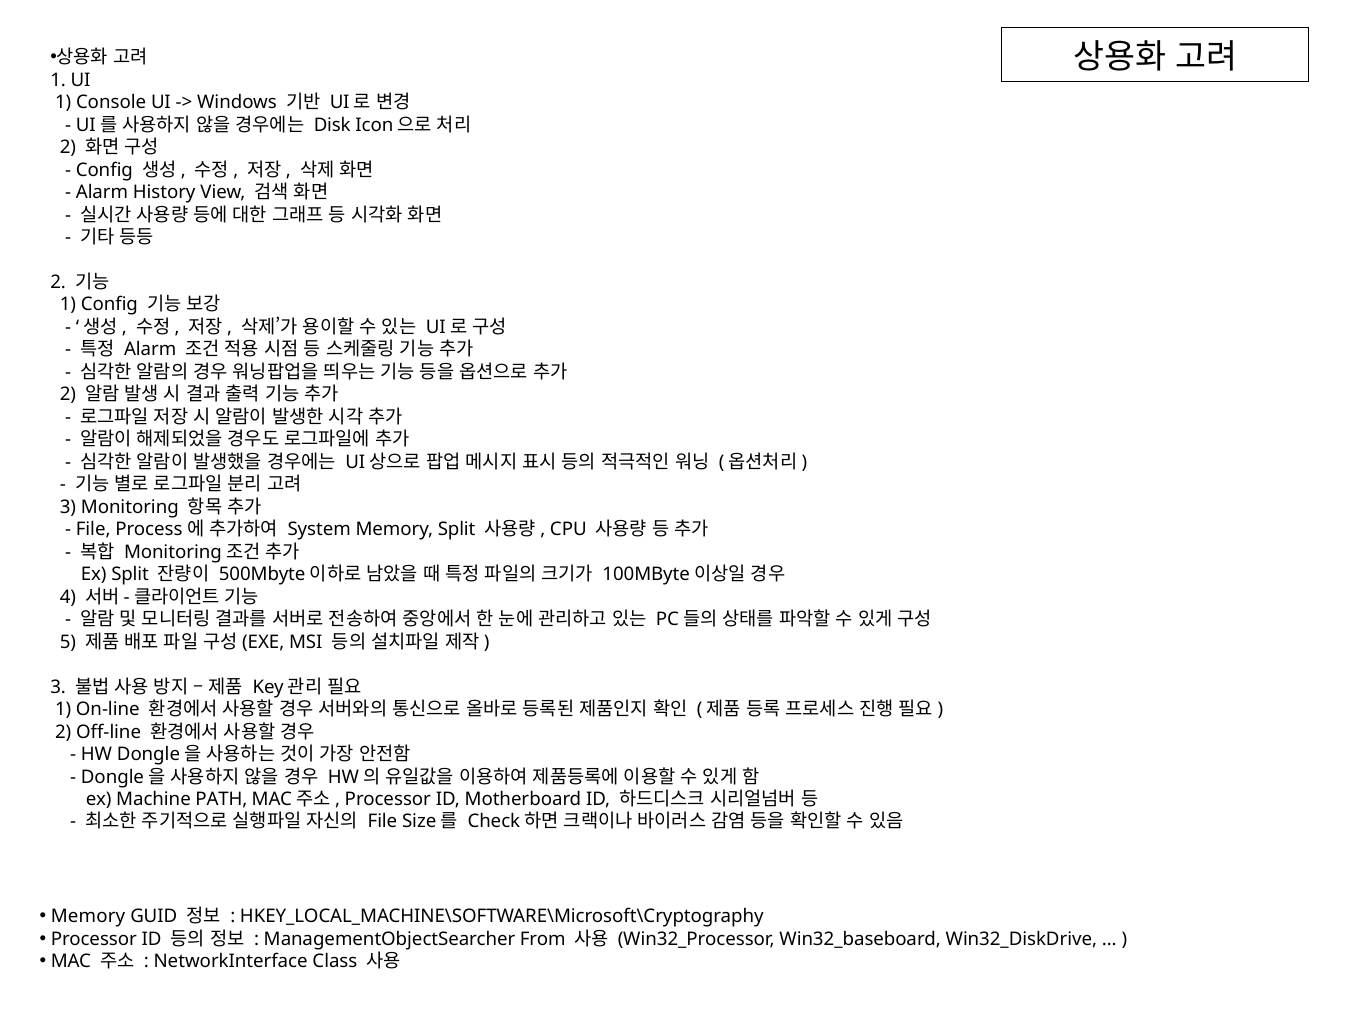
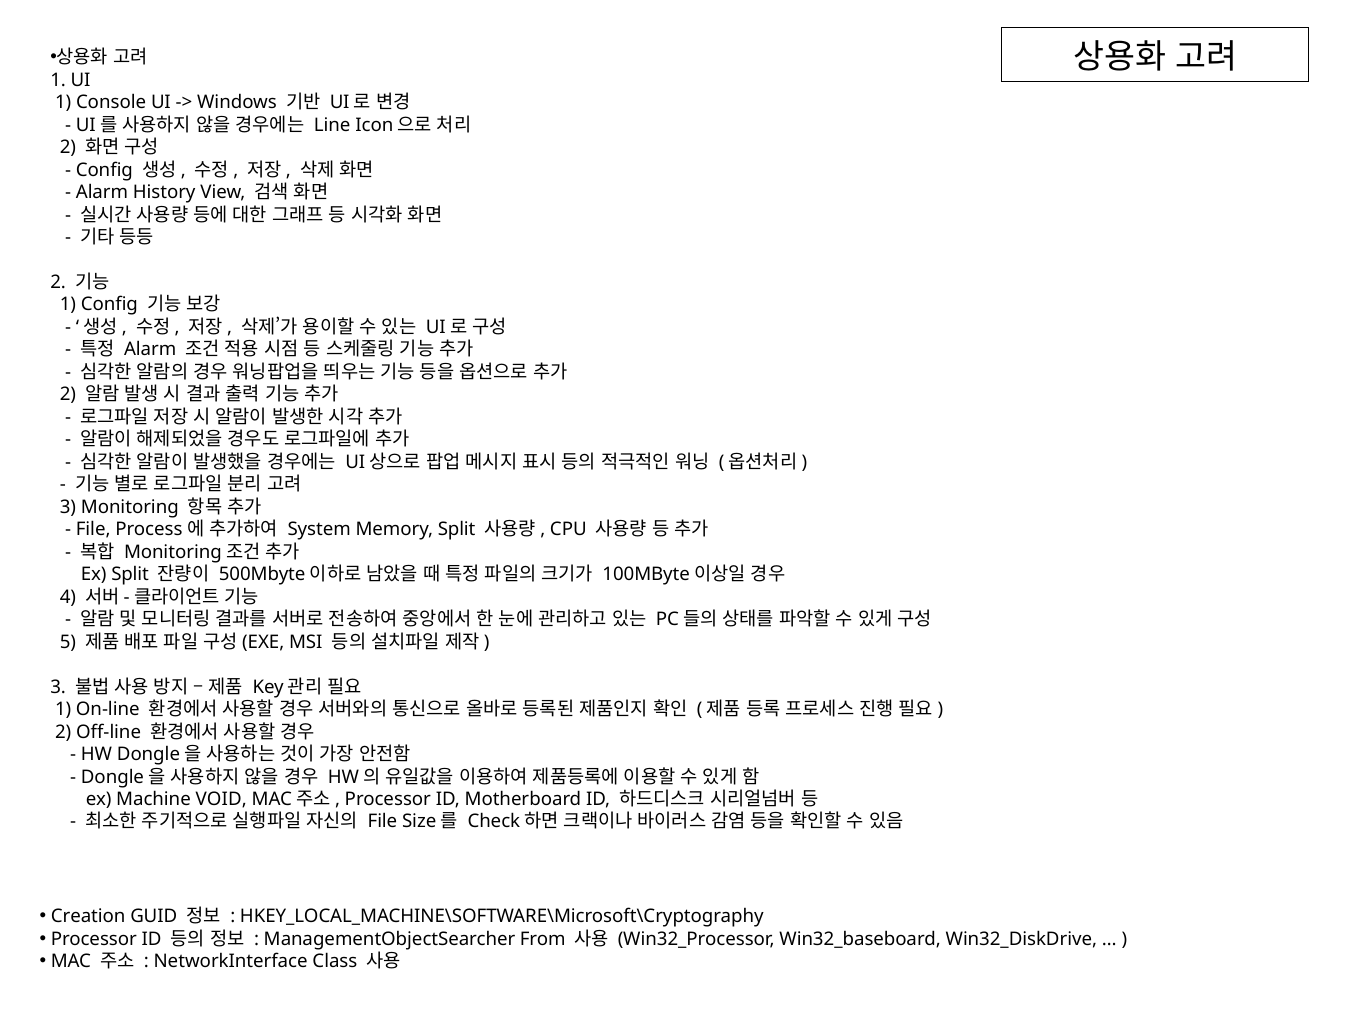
Disk: Disk -> Line (332, 125)
PATH: PATH -> VOID (221, 799)
Memory: Memory -> Creation (88, 916)
